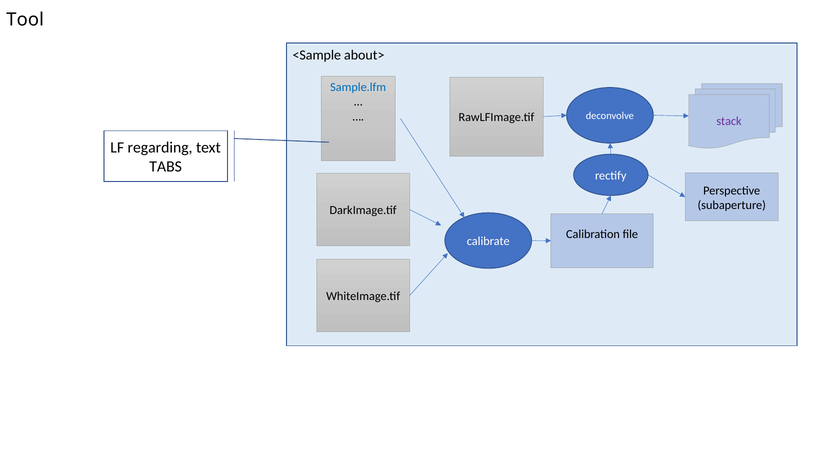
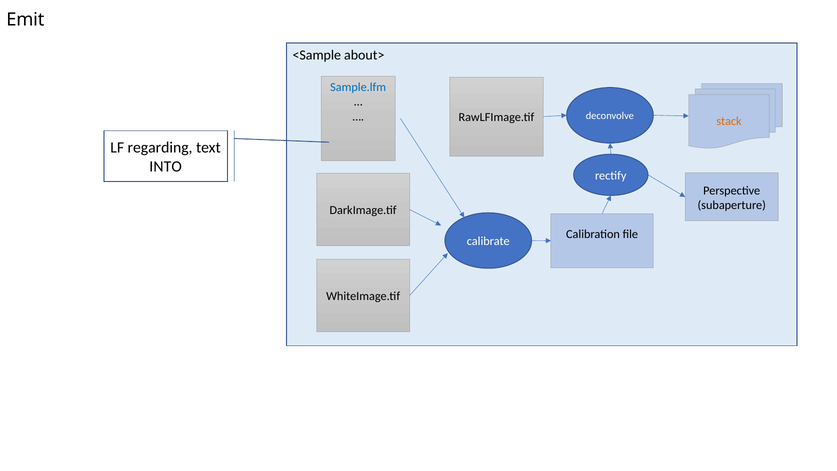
Tool: Tool -> Emit (25, 19)
stack colour: purple -> orange (729, 121)
TABS: TABS -> INTO (166, 167)
